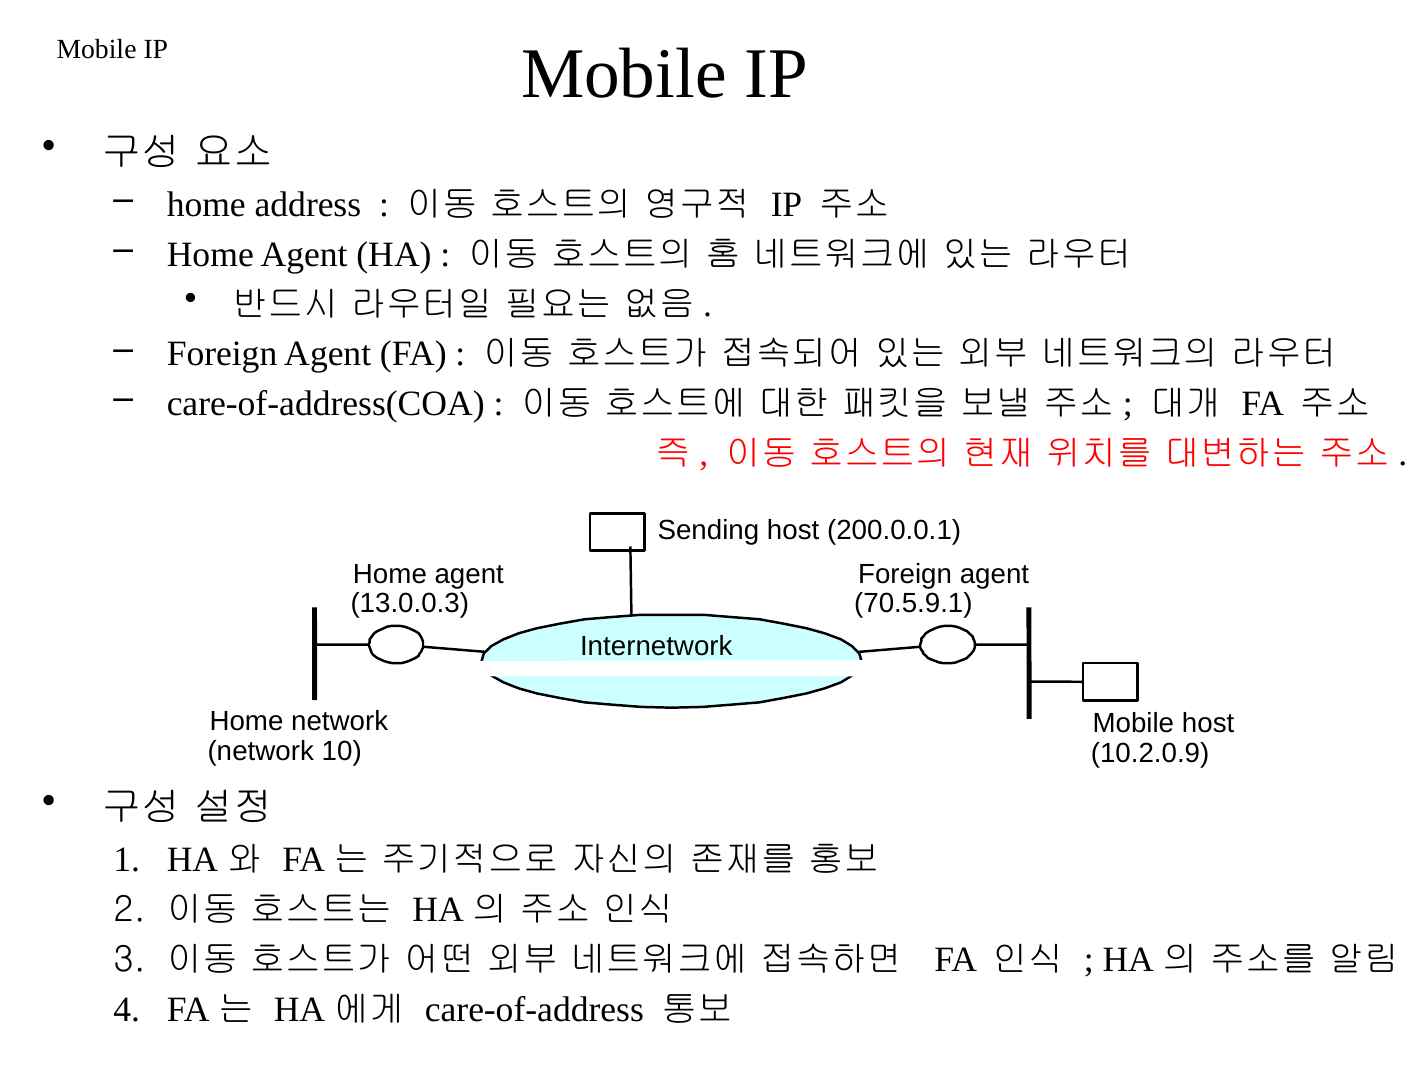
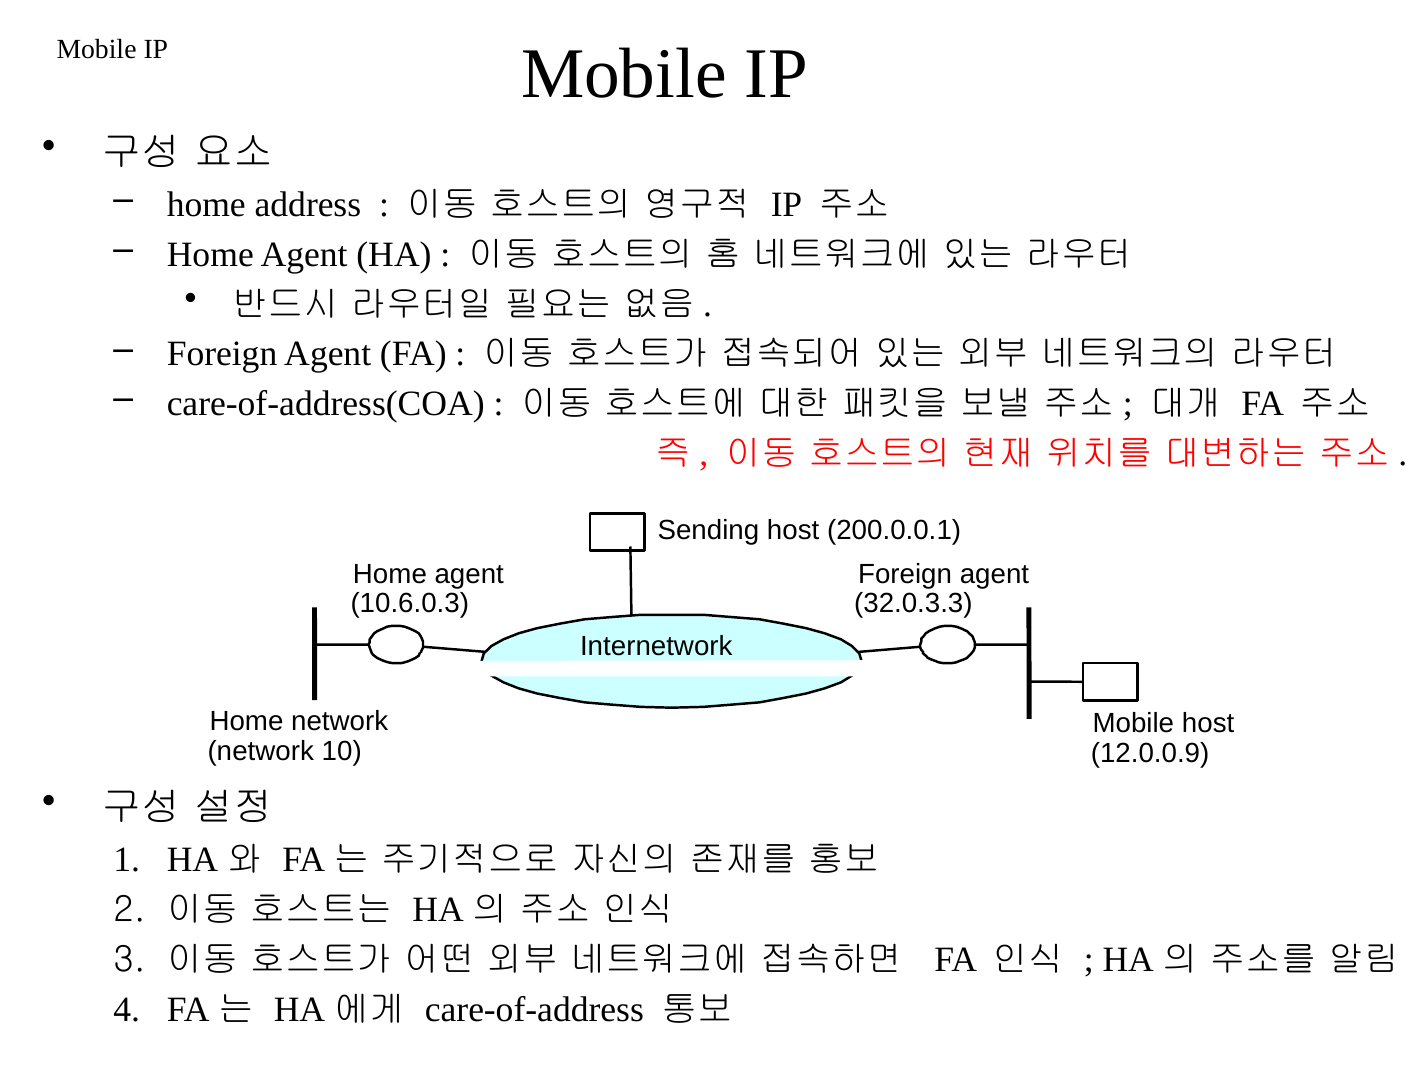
13.0.0.3: 13.0.0.3 -> 10.6.0.3 (410, 604)
70.5.9.1: 70.5.9.1 -> 32.0.3.3 (913, 604)
10.2.0.9: 10.2.0.9 -> 12.0.0.9 (1150, 753)
